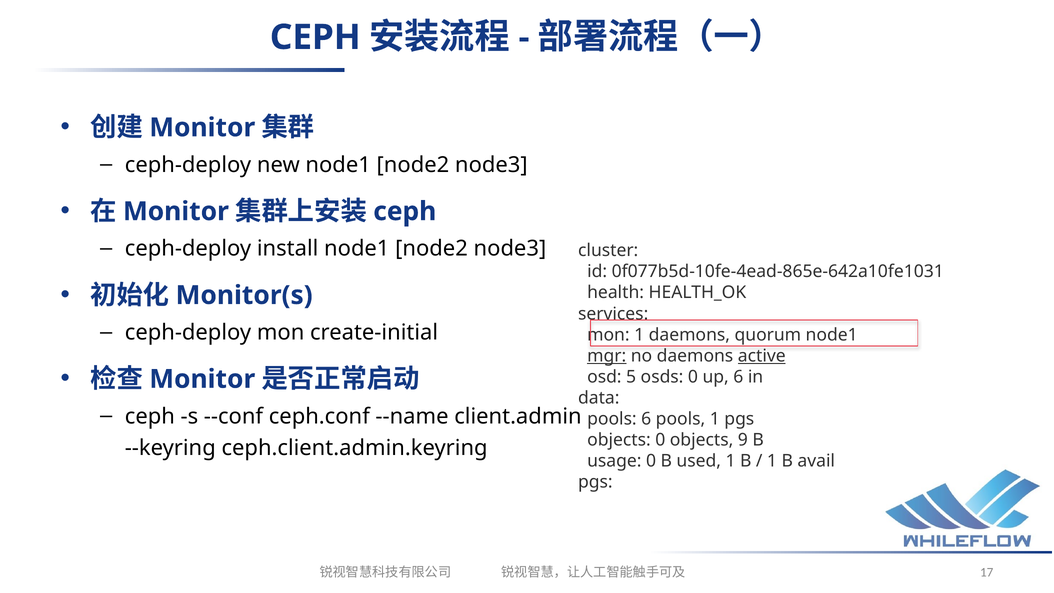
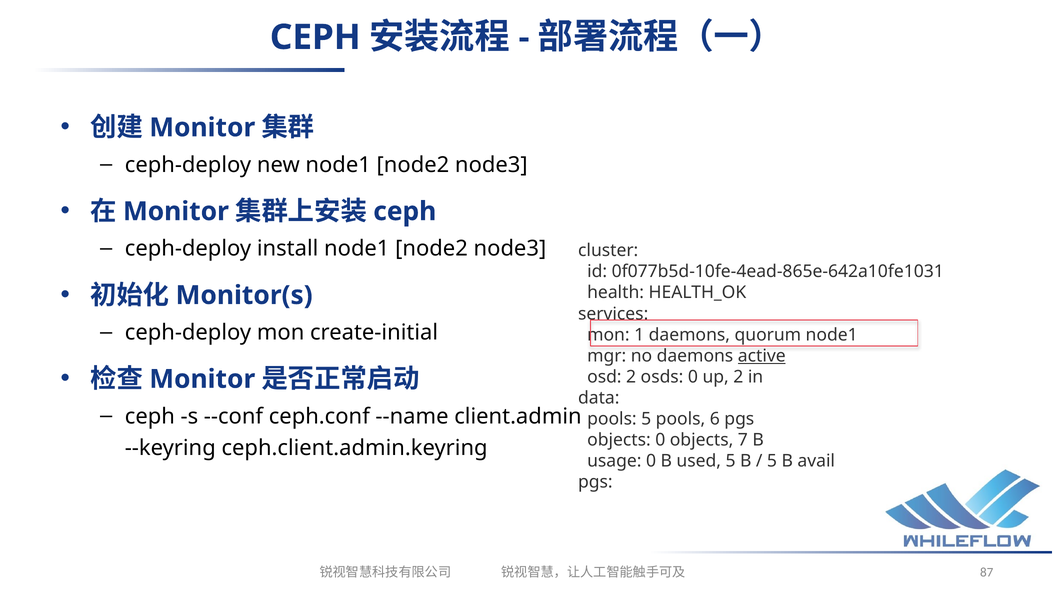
mgr underline: present -> none (607, 356)
osd 5: 5 -> 2 (631, 377)
up 6: 6 -> 2 (738, 377)
pools 6: 6 -> 5 (646, 419)
pools 1: 1 -> 6 (715, 419)
9: 9 -> 7 (743, 440)
used 1: 1 -> 5 (731, 461)
1: 1 -> 5 (772, 461)
17: 17 -> 87 (987, 572)
